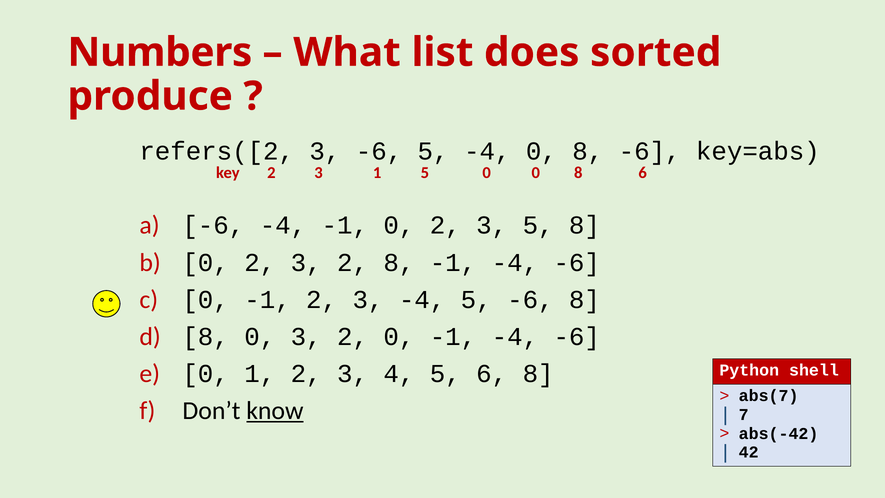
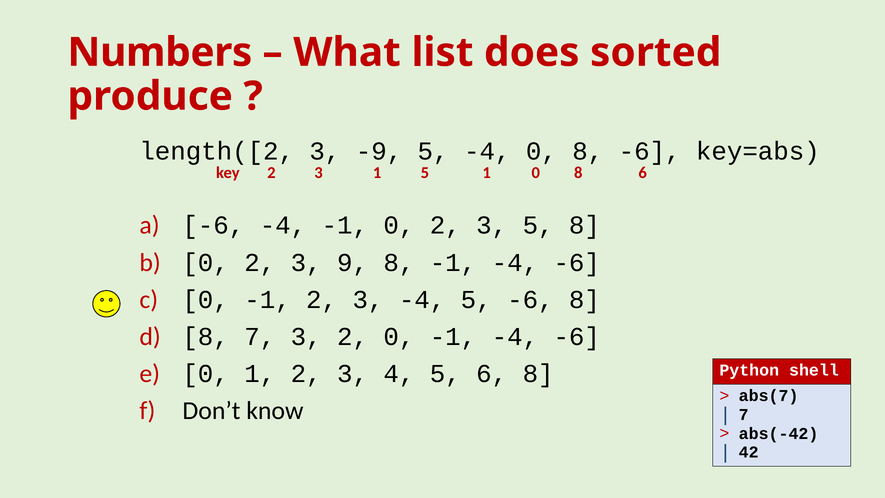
refers([2: refers([2 -> length([2 (217, 151)
3 -6: -6 -> -9 (379, 151)
5 0: 0 -> 1 (487, 173)
2 3 2: 2 -> 9 (353, 262)
8 0: 0 -> 7 (260, 337)
know underline: present -> none (275, 411)
